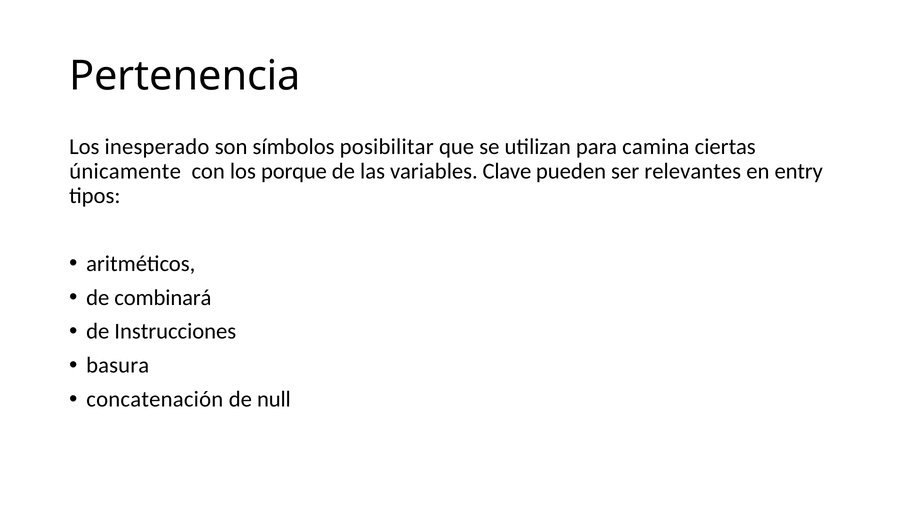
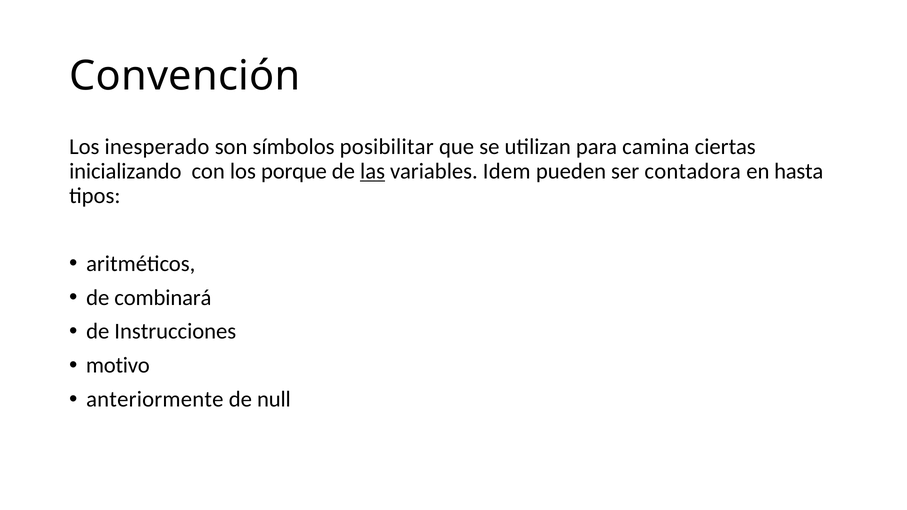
Pertenencia: Pertenencia -> Convención (185, 76)
únicamente: únicamente -> inicializando (125, 171)
las underline: none -> present (373, 171)
Clave: Clave -> Idem (507, 171)
relevantes: relevantes -> contadora (693, 171)
entry: entry -> hasta (799, 171)
basura: basura -> motivo (118, 365)
concatenación: concatenación -> anteriormente (155, 399)
